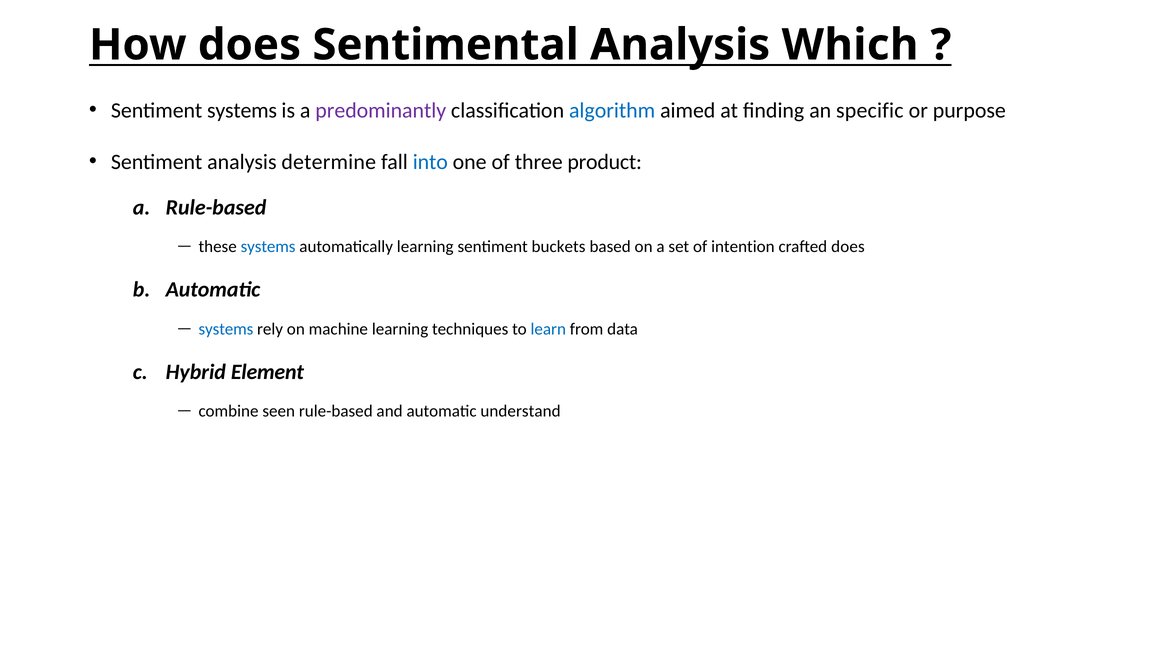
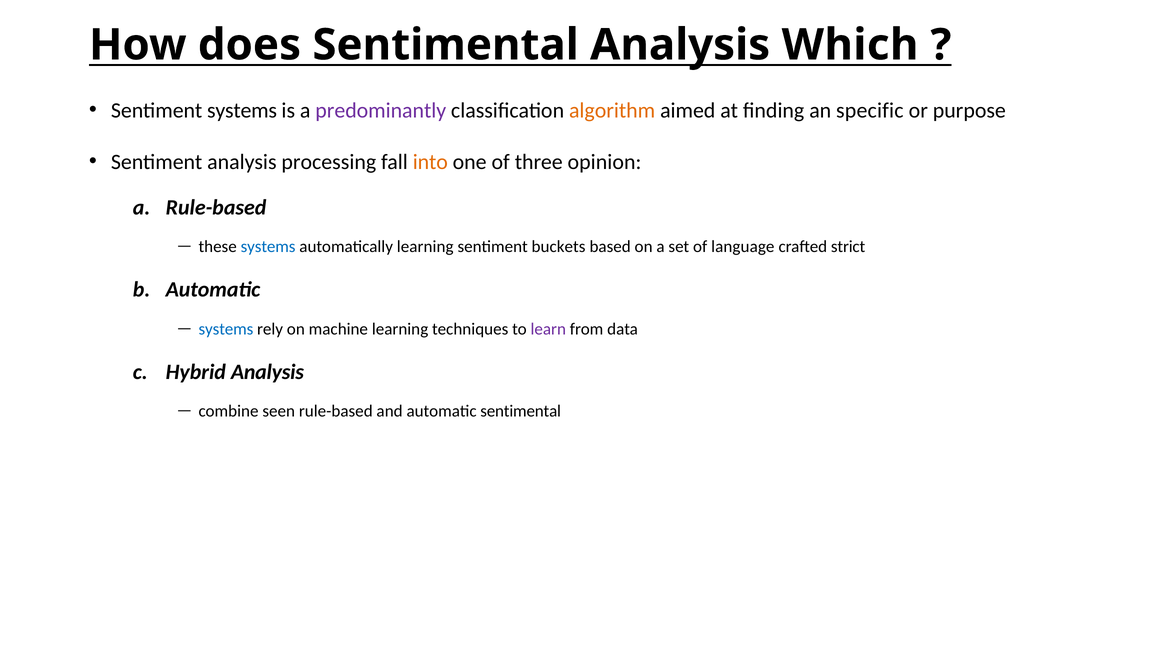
algorithm colour: blue -> orange (612, 110)
determine: determine -> processing (329, 162)
into colour: blue -> orange (430, 162)
product: product -> opinion (605, 162)
intention: intention -> language (743, 247)
crafted does: does -> strict (848, 247)
learn colour: blue -> purple (548, 329)
Hybrid Element: Element -> Analysis (267, 372)
automatic understand: understand -> sentimental (521, 411)
